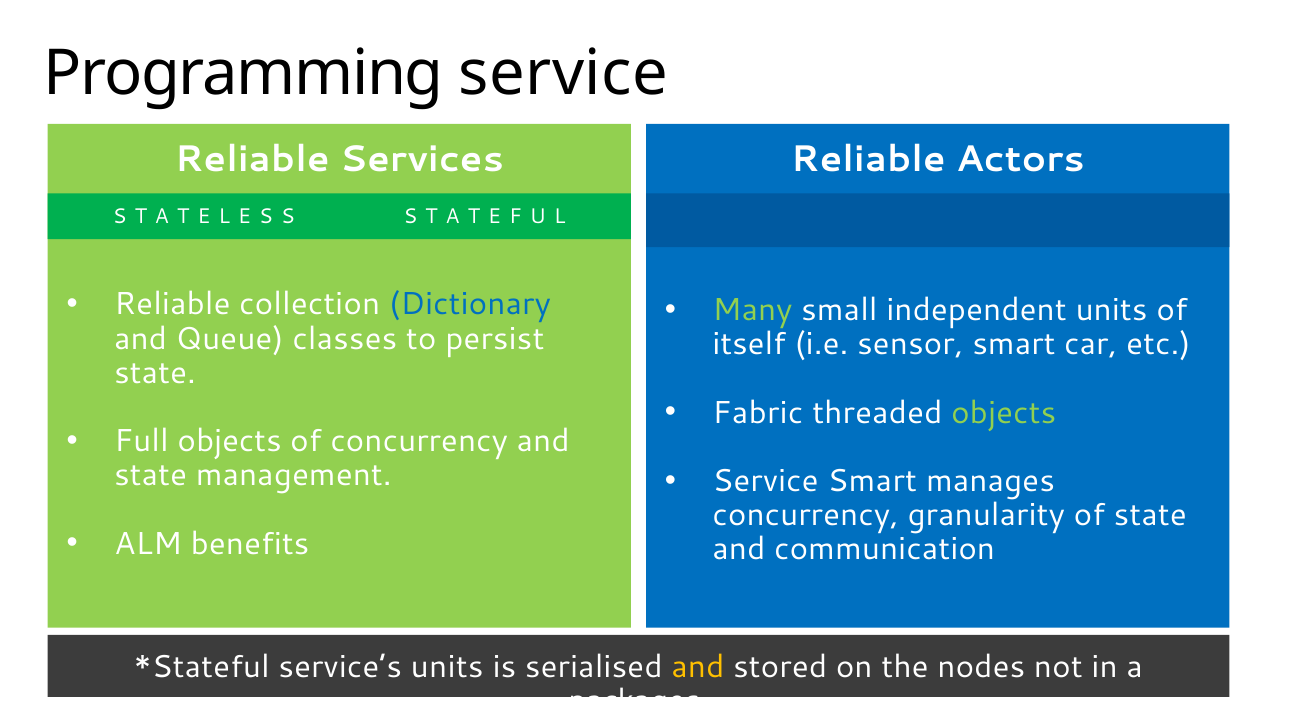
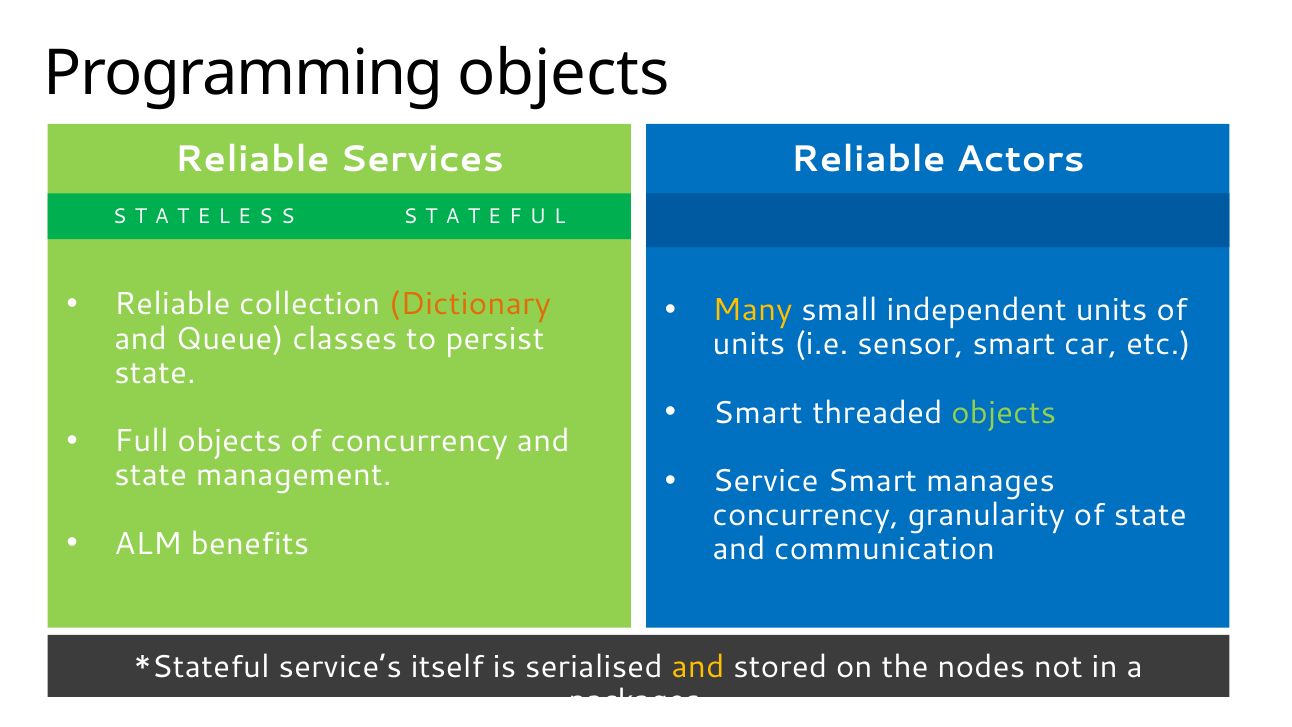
Programming service: service -> objects (564, 74)
Dictionary colour: blue -> orange (470, 304)
Many colour: light green -> yellow (753, 310)
itself: itself -> units (749, 344)
Fabric: Fabric -> Smart (758, 412)
service’s units: units -> itself (447, 667)
